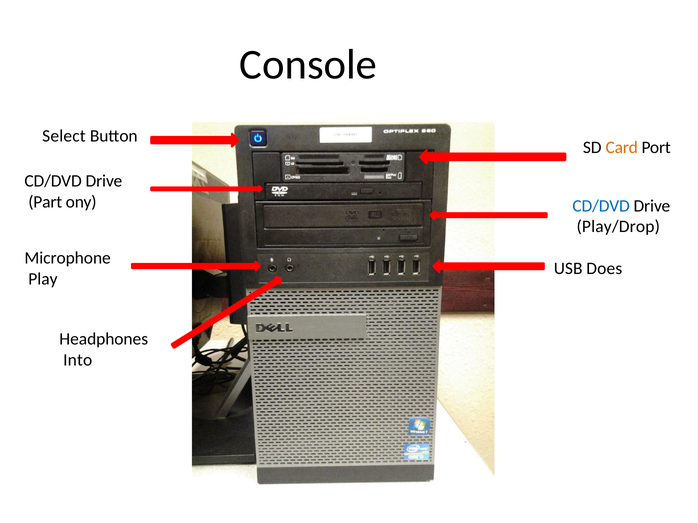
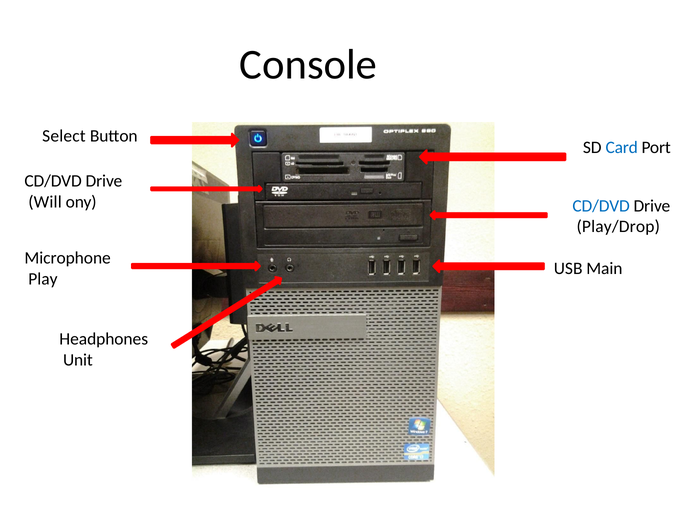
Card colour: orange -> blue (622, 148)
Part: Part -> Will (45, 202)
Does: Does -> Main (604, 269)
Into: Into -> Unit (78, 360)
